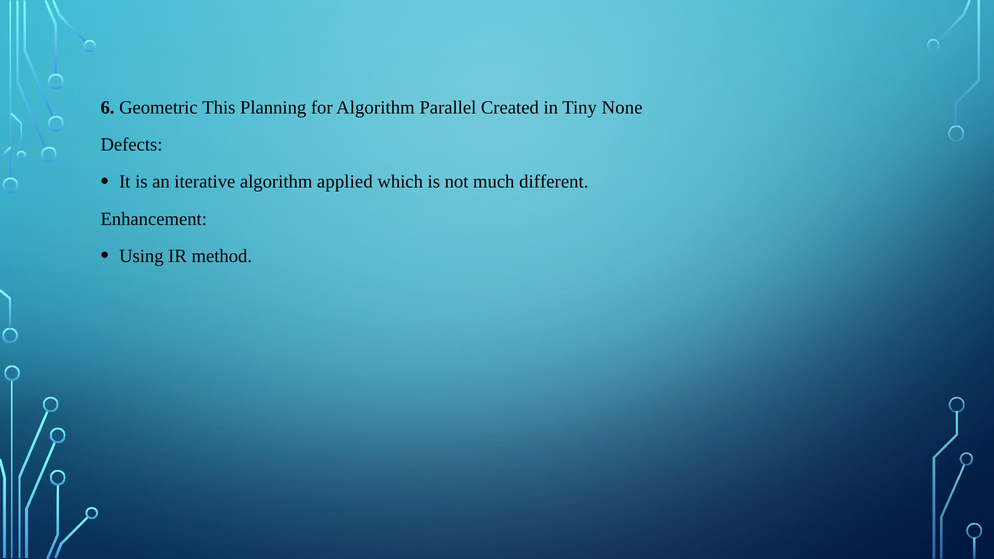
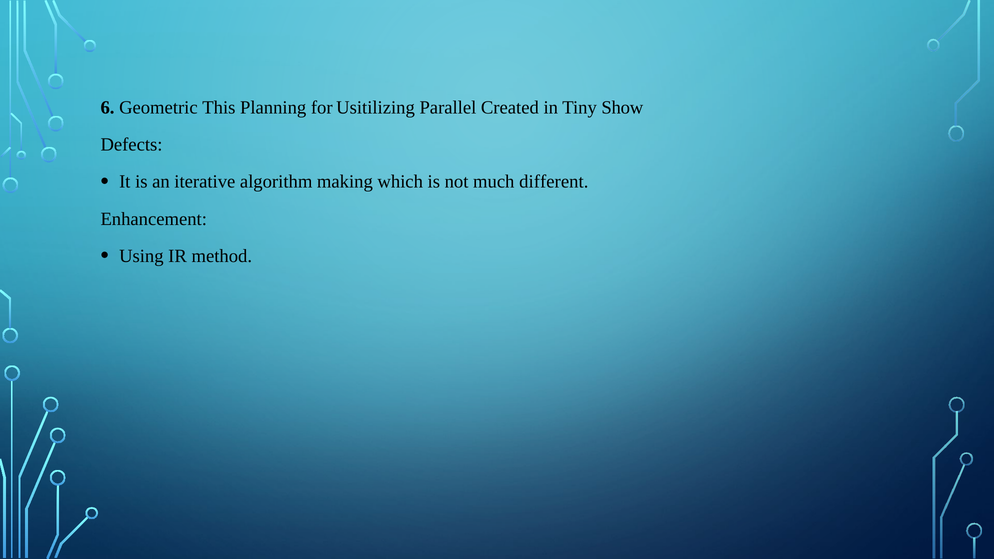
for Algorithm: Algorithm -> Usitilizing (376, 107)
None: None -> Show (622, 107)
applied: applied -> making (345, 182)
